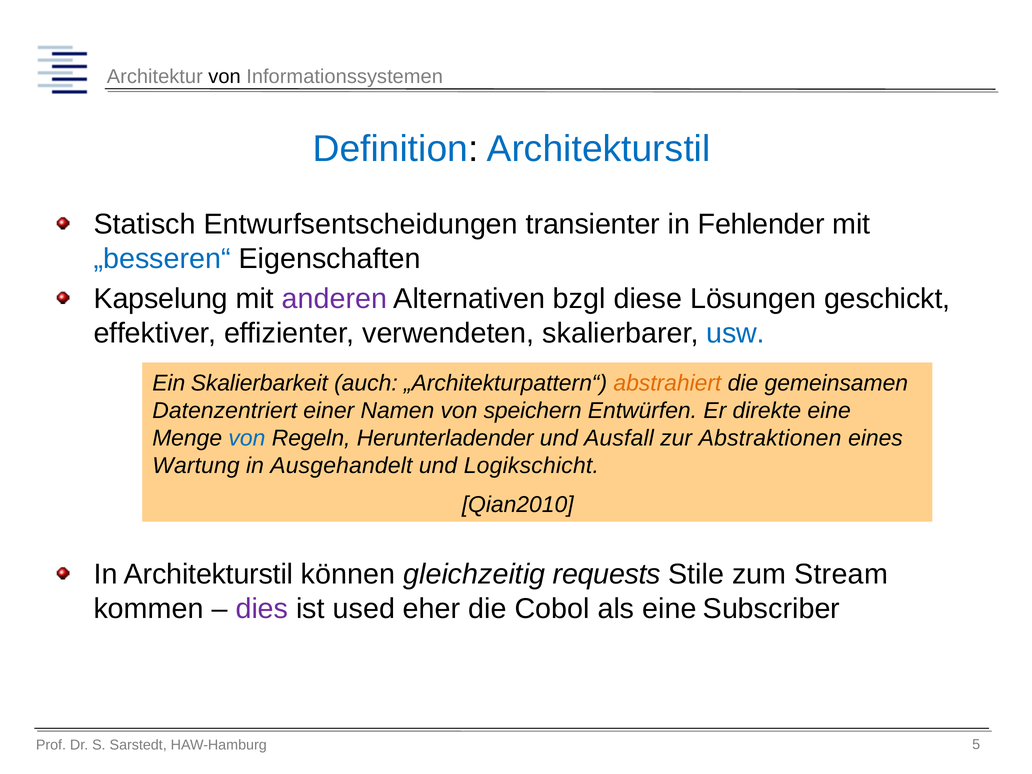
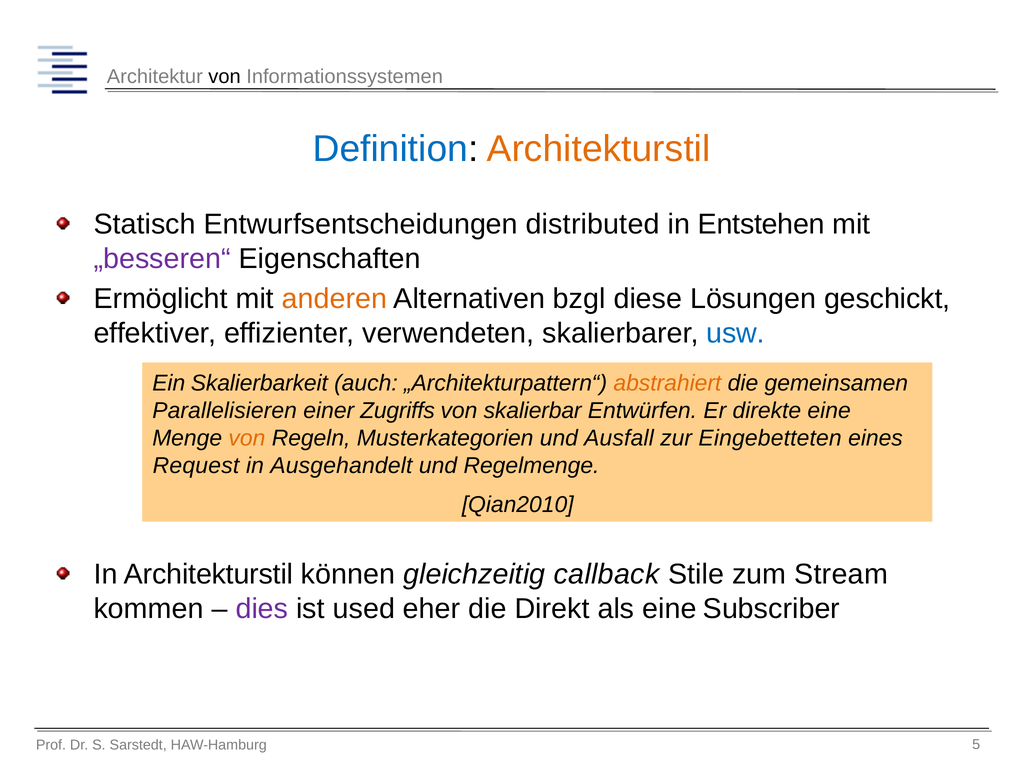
Architekturstil colour: blue -> orange (599, 149)
transienter: transienter -> distributed (593, 224)
Fehlender: Fehlender -> Entstehen (761, 224)
„besseren“ colour: blue -> purple (162, 259)
Kapselung: Kapselung -> Ermöglicht (161, 299)
anderen colour: purple -> orange (334, 299)
Datenzentriert: Datenzentriert -> Parallelisieren (225, 411)
Namen: Namen -> Zugriffs (398, 411)
speichern: speichern -> skalierbar (533, 411)
von colour: blue -> orange (247, 438)
Herunterladender: Herunterladender -> Musterkategorien (445, 438)
Abstraktionen: Abstraktionen -> Eingebetteten (770, 438)
Wartung: Wartung -> Request (196, 466)
Logikschicht: Logikschicht -> Regelmenge (531, 466)
requests: requests -> callback (607, 574)
Cobol: Cobol -> Direkt (552, 609)
